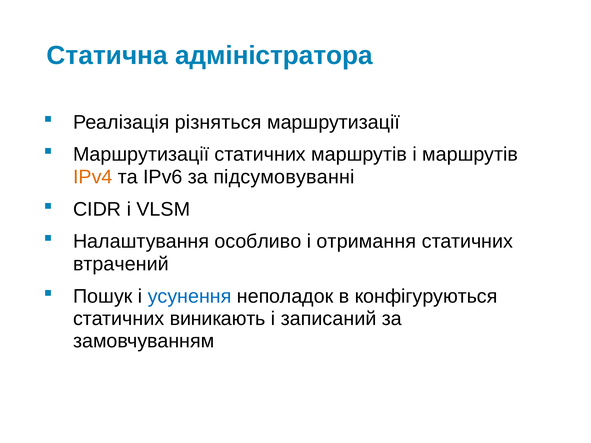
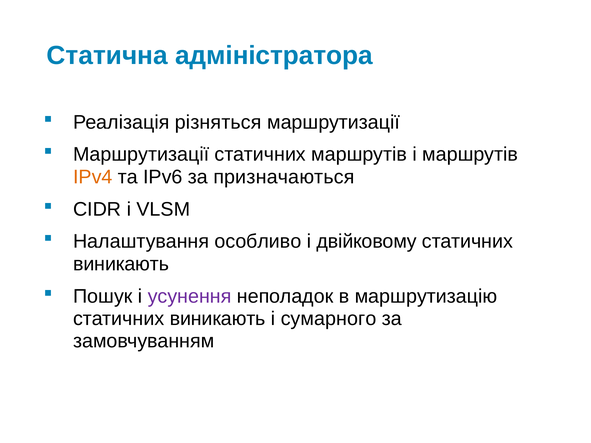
підсумовуванні: підсумовуванні -> призначаються (284, 177)
отримання: отримання -> двійковому (367, 242)
втрачений: втрачений -> виникають (121, 264)
усунення colour: blue -> purple (190, 296)
конфігуруються: конфігуруються -> маршрутизацію (426, 296)
записаний: записаний -> сумарного (329, 319)
